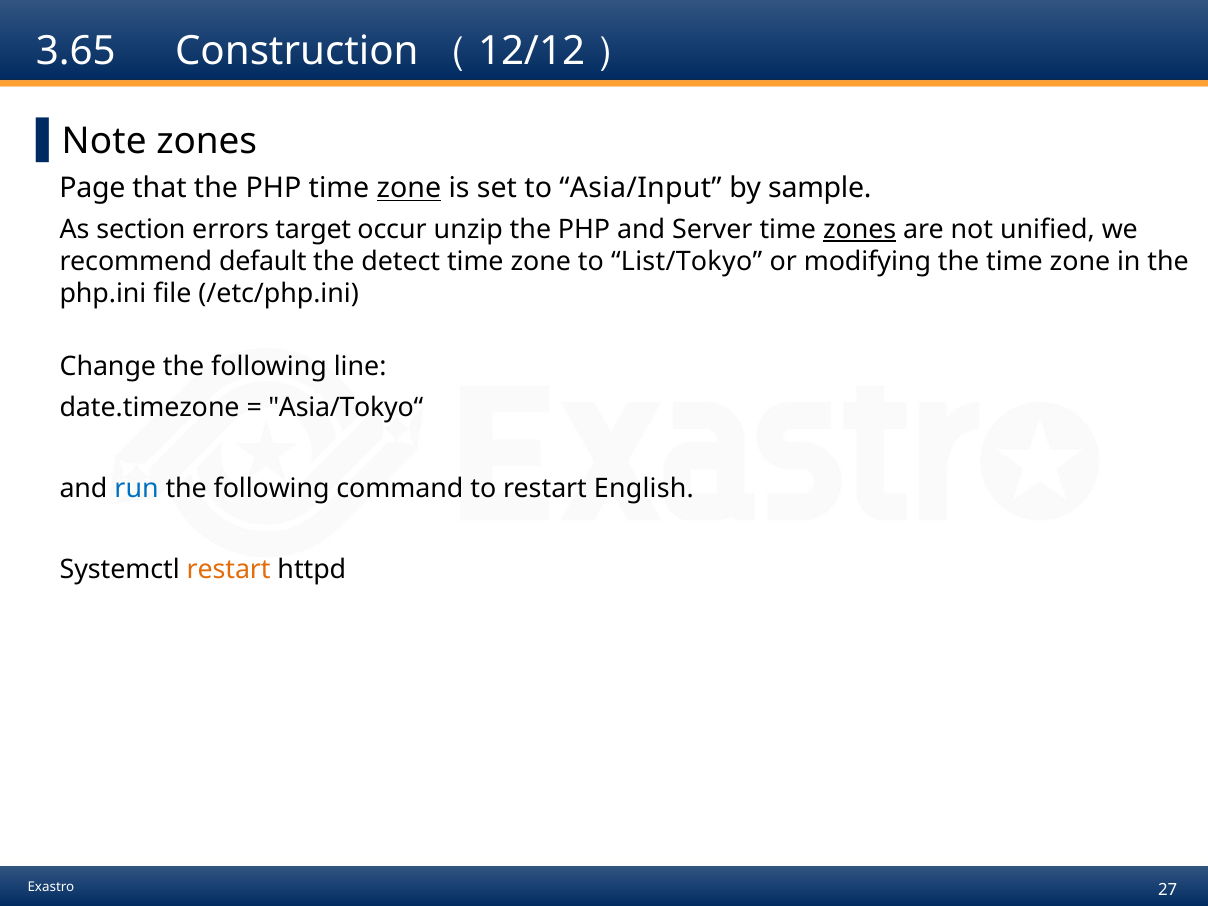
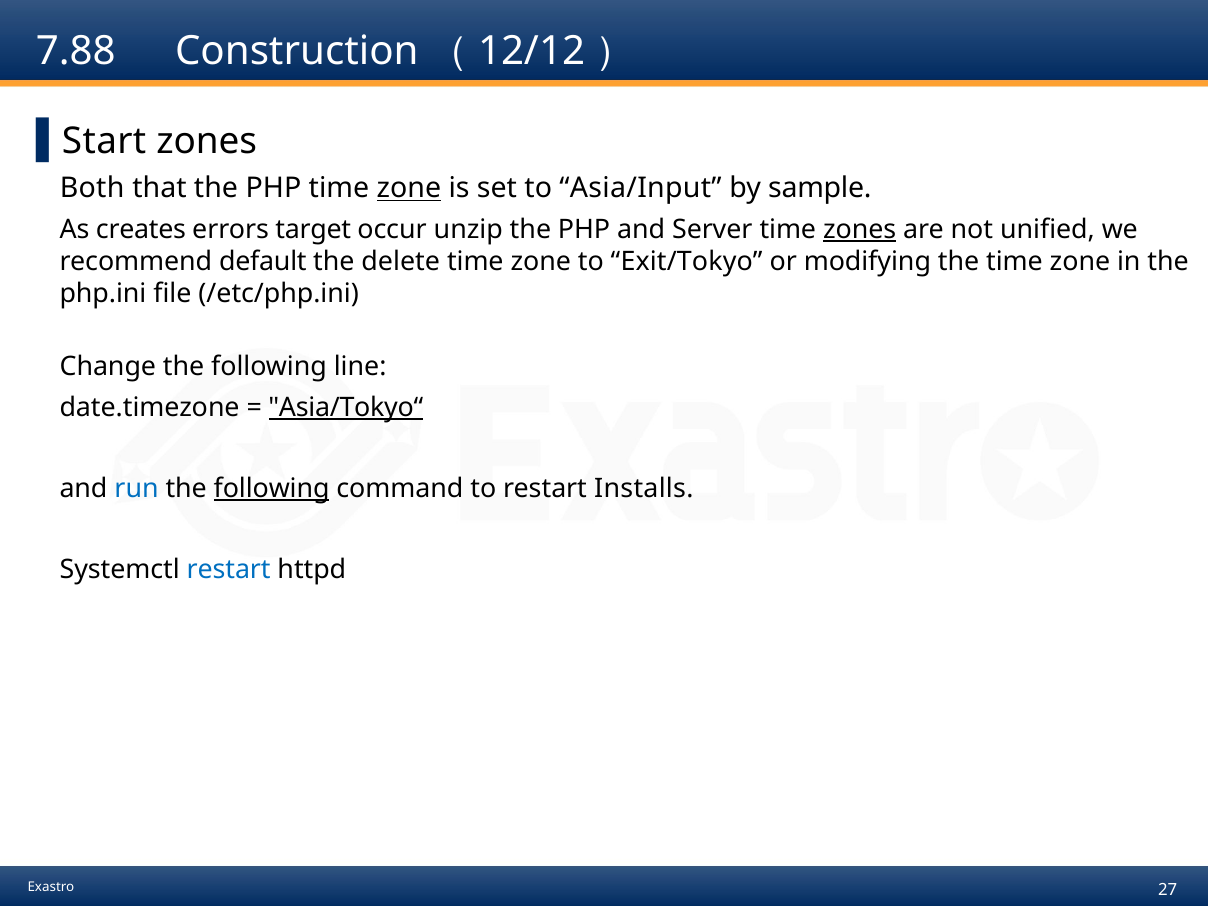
3.65: 3.65 -> 7.88 (76, 51)
Note: Note -> Start (104, 141)
Page: Page -> Both (92, 188)
section: section -> creates (141, 230)
detect: detect -> delete (401, 262)
List/Tokyo: List/Tokyo -> Exit/Tokyo (687, 262)
Asia/Tokyo“ underline: none -> present (346, 407)
following underline: none -> present (272, 488)
English: English -> Installs (644, 488)
restart colour: orange -> blue (229, 569)
